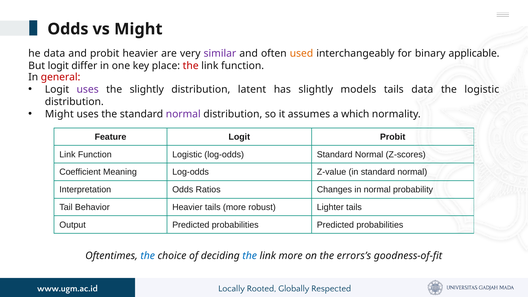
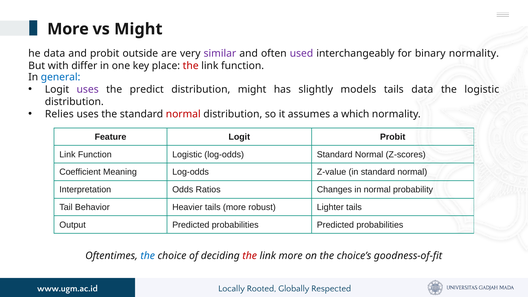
Odds: Odds -> More (68, 29)
probit heavier: heavier -> outside (140, 53)
used colour: orange -> purple (301, 53)
binary applicable: applicable -> normality (474, 53)
But logit: logit -> with (58, 66)
general colour: red -> blue (61, 77)
the slightly: slightly -> predict (147, 89)
distribution latent: latent -> might (252, 89)
Might: Might -> Relies (59, 114)
normal colour: purple -> red (183, 114)
the colour: blue -> red (250, 256)
errors’s: errors’s -> choice’s (354, 256)
